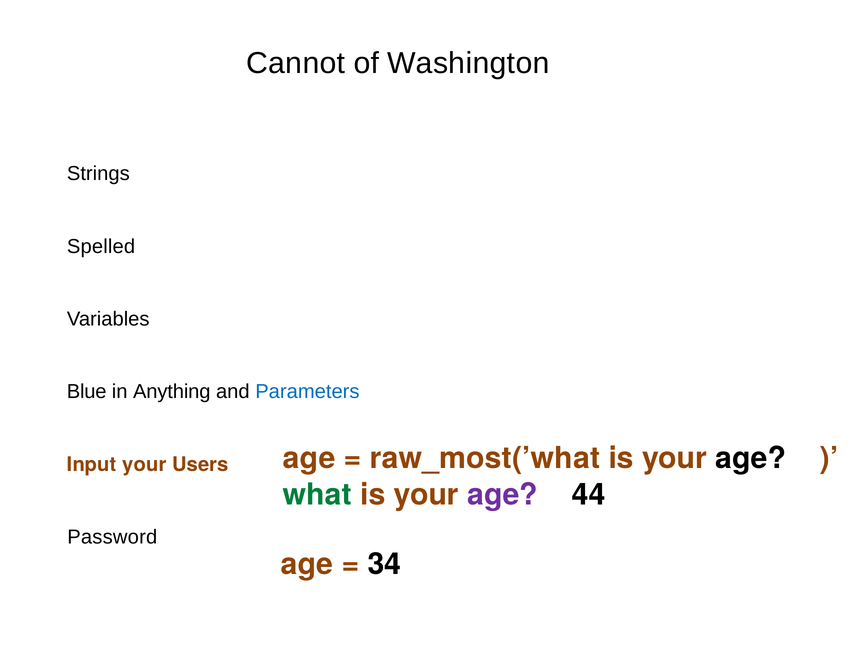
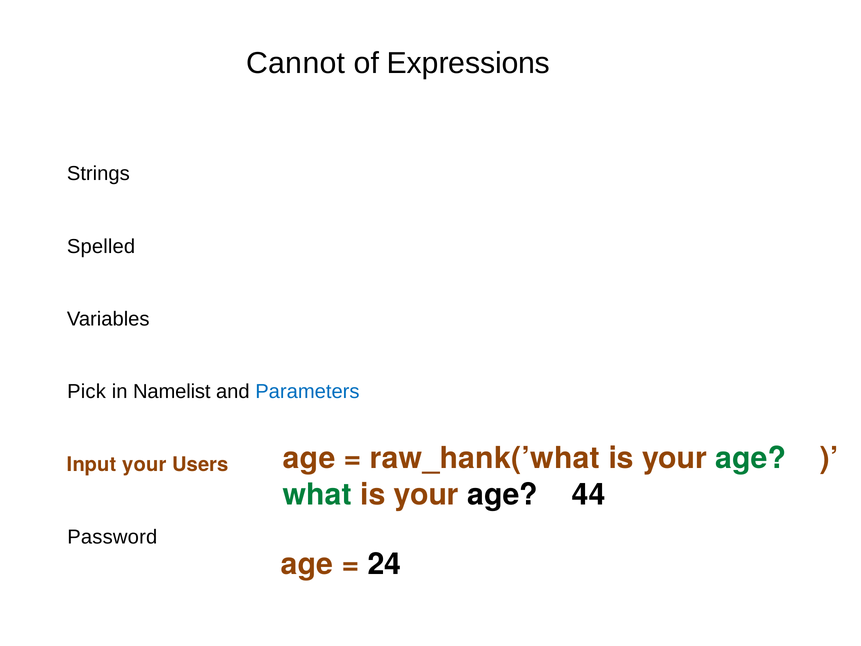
Washington: Washington -> Expressions (469, 63)
Blue: Blue -> Pick (86, 392)
Anything: Anything -> Namelist (172, 392)
raw_most(’what: raw_most(’what -> raw_hank(’what (485, 458)
age colour: black -> green (751, 458)
age colour: purple -> black (503, 494)
34: 34 -> 24 (384, 564)
